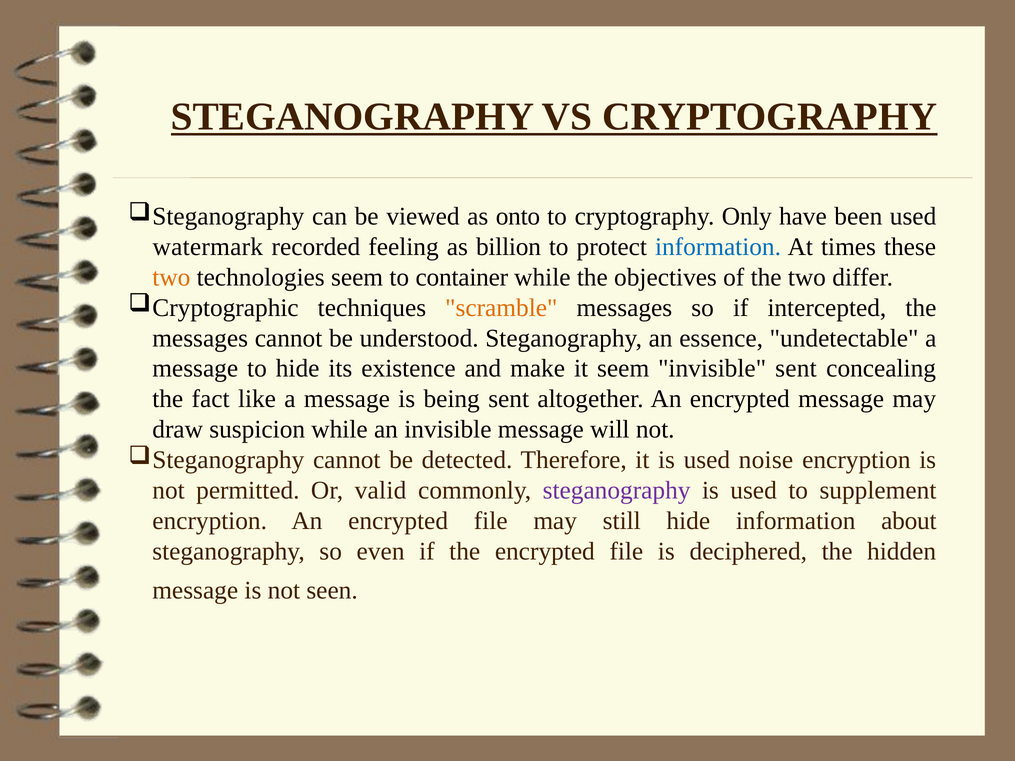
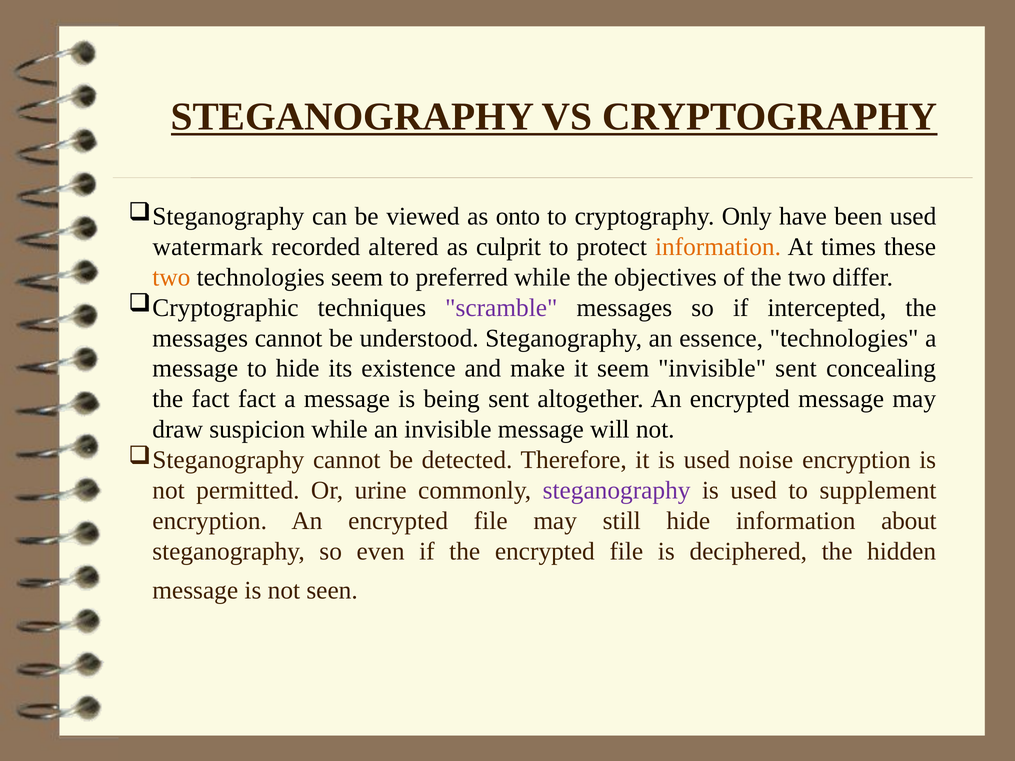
feeling: feeling -> altered (403, 247)
billion: billion -> culprit (508, 247)
information colour: blue -> orange (718, 247)
container: container -> preferred (462, 277)
scramble colour: orange -> purple (501, 308)
essence undetectable: undetectable -> technologies (844, 338)
fact like: like -> fact (257, 399)
valid: valid -> urine (381, 491)
